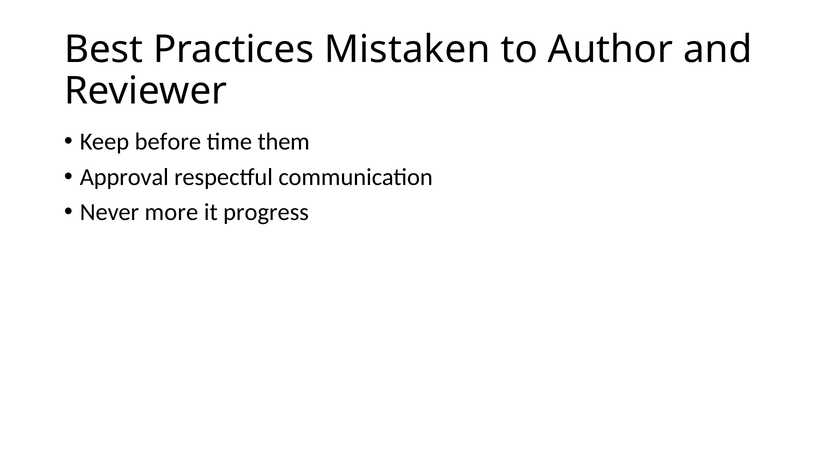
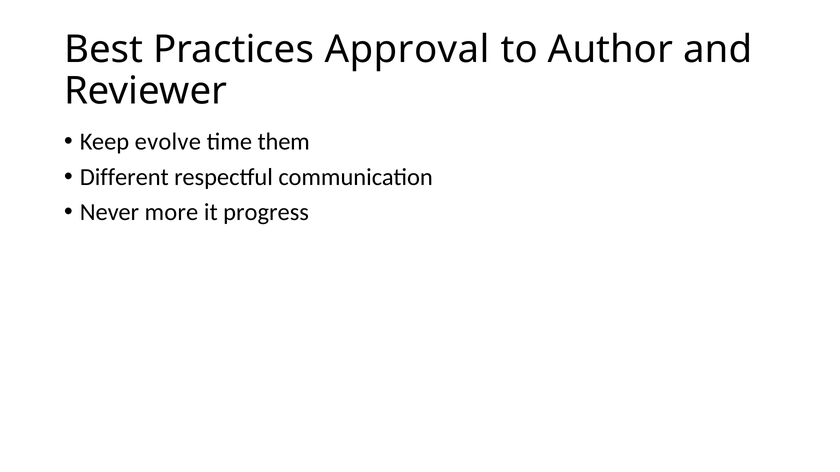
Mistaken: Mistaken -> Approval (407, 50)
before: before -> evolve (168, 142)
Approval: Approval -> Different (124, 177)
